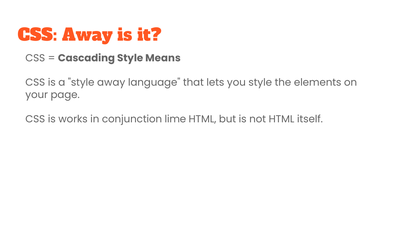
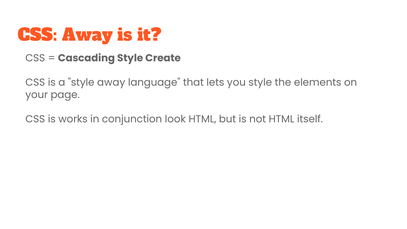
Means: Means -> Create (163, 58)
lime: lime -> look (175, 119)
